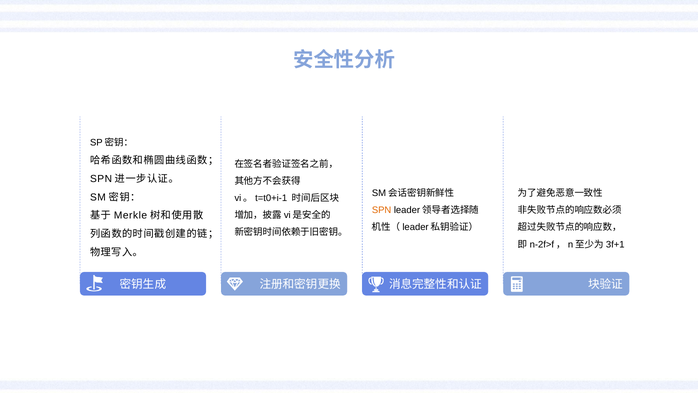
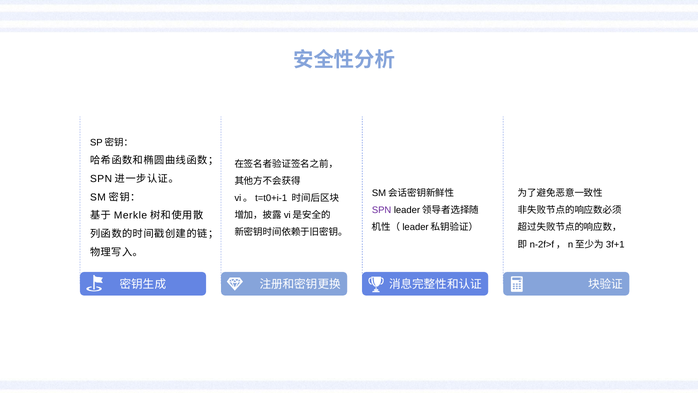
SPN colour: orange -> purple (382, 210)
